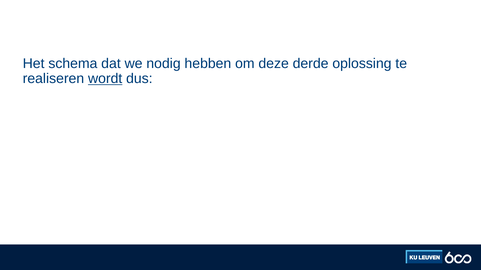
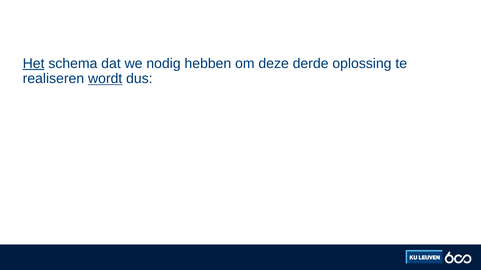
Het underline: none -> present (34, 64)
